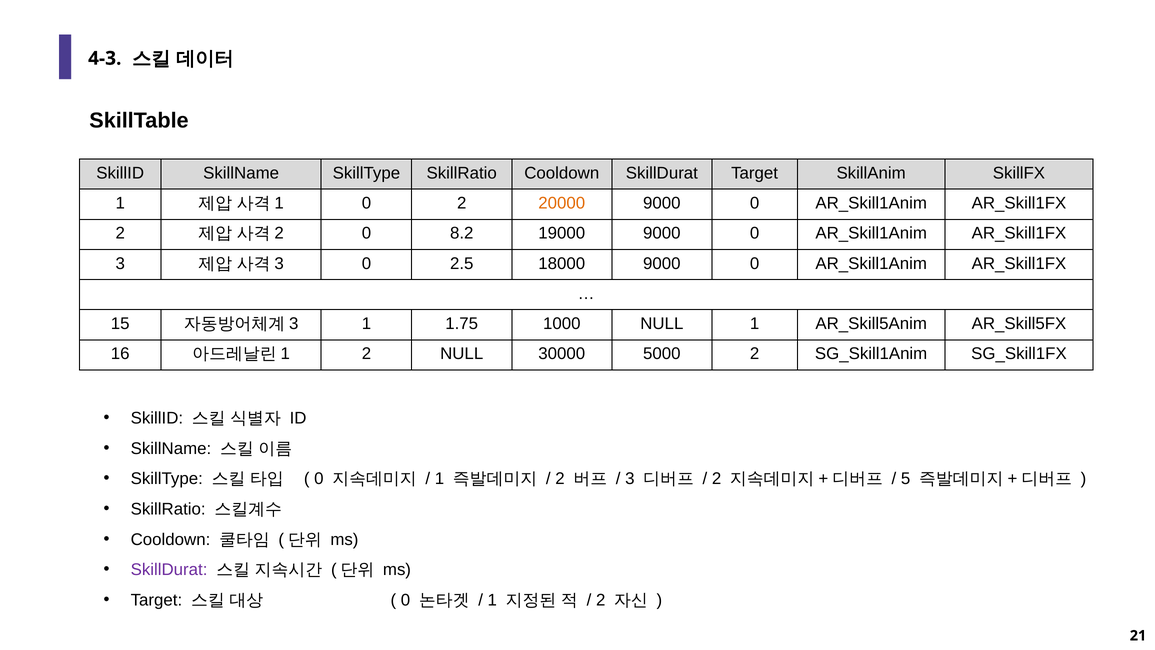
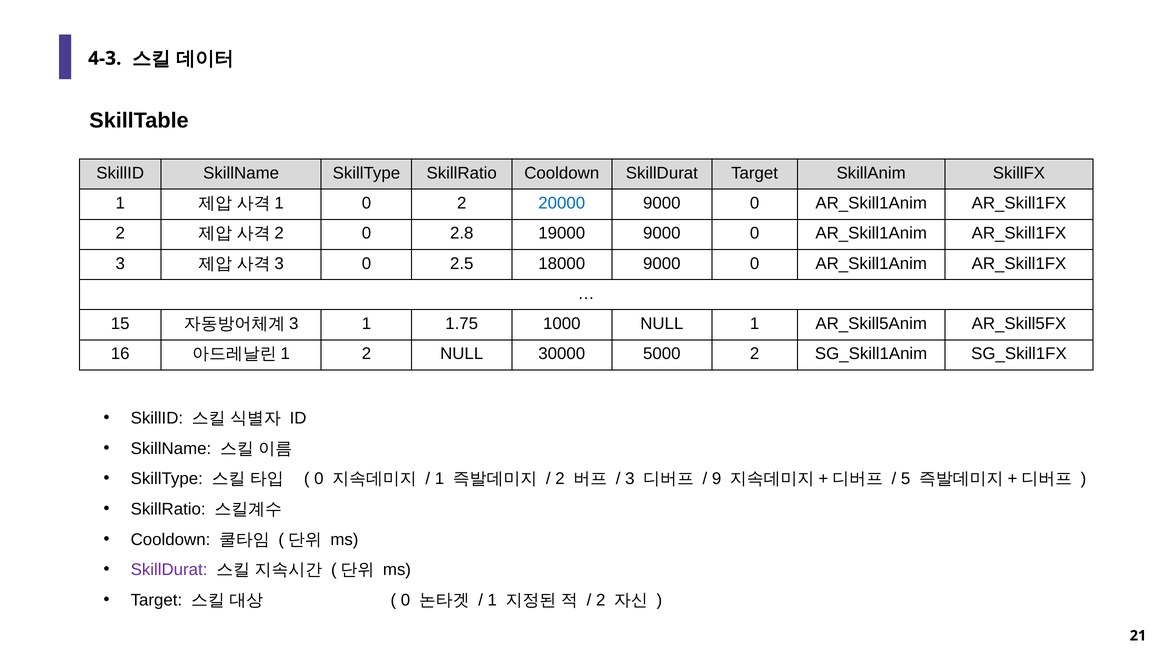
20000 colour: orange -> blue (562, 203)
8.2: 8.2 -> 2.8 (462, 233)
2: 2 -> 9 (717, 479)
